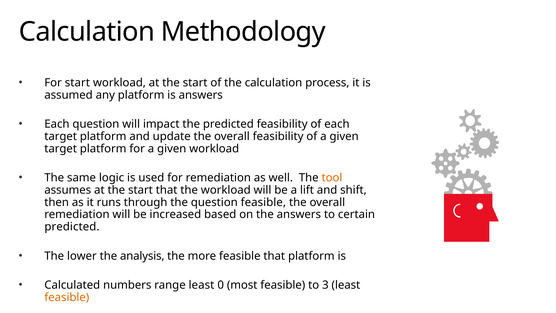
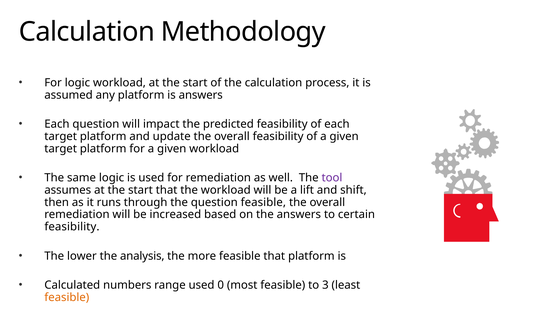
For start: start -> logic (77, 83)
tool colour: orange -> purple (332, 178)
predicted: predicted -> feasibility (72, 227)
range least: least -> used (202, 285)
